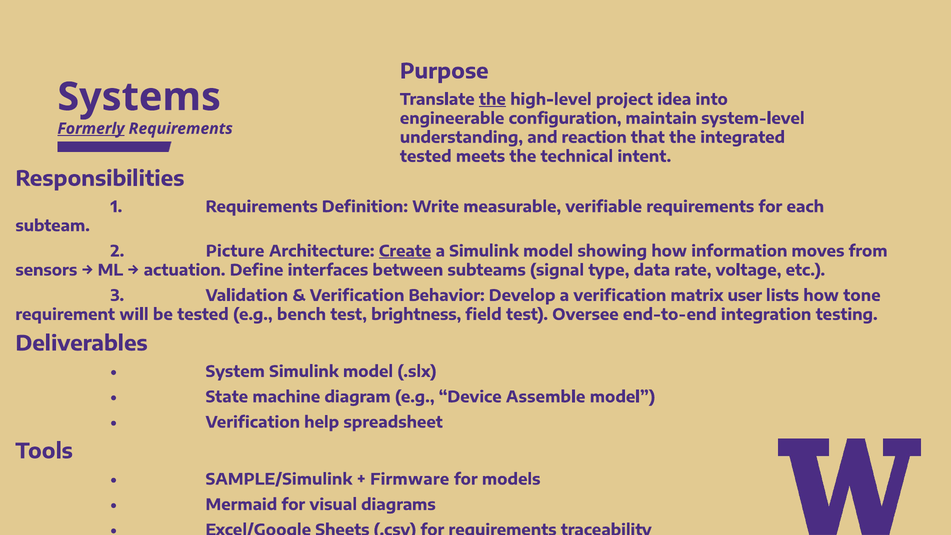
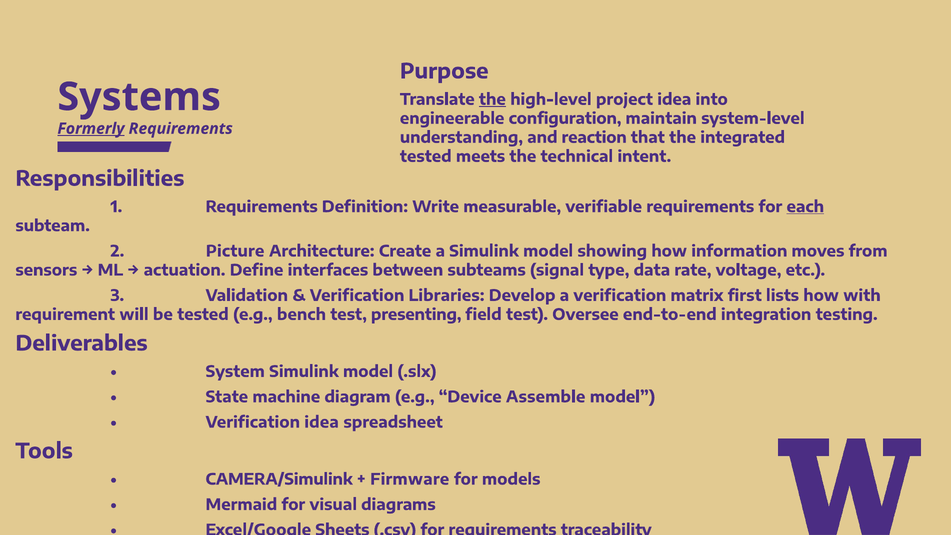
each underline: none -> present (805, 207)
Create underline: present -> none (405, 251)
Behavior: Behavior -> Libraries (447, 296)
user: user -> first (745, 296)
how tone: tone -> with (862, 296)
brightness: brightness -> presenting (416, 315)
Verification help: help -> idea (322, 422)
SAMPLE/Simulink: SAMPLE/Simulink -> CAMERA/Simulink (279, 479)
